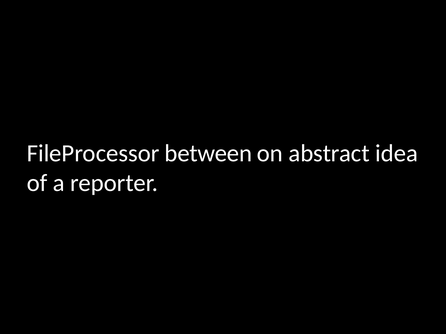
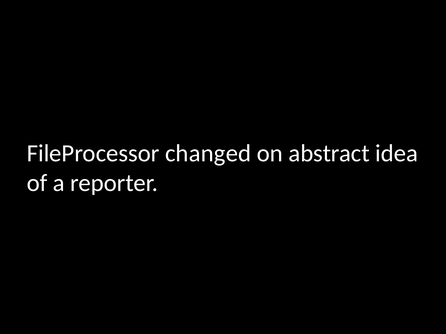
between: between -> changed (208, 154)
